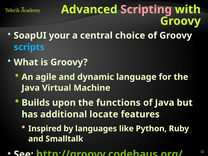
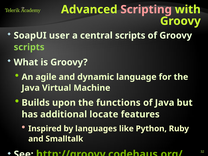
your: your -> user (59, 36)
central choice: choice -> scripts (130, 36)
scripts colour: light blue -> light green (29, 47)
